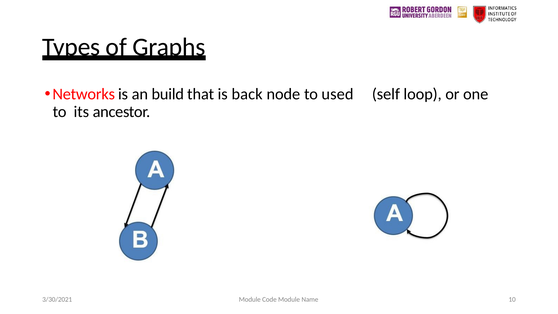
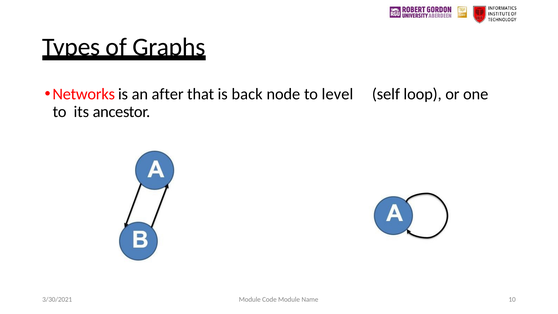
build: build -> after (168, 94)
used: used -> level (337, 94)
